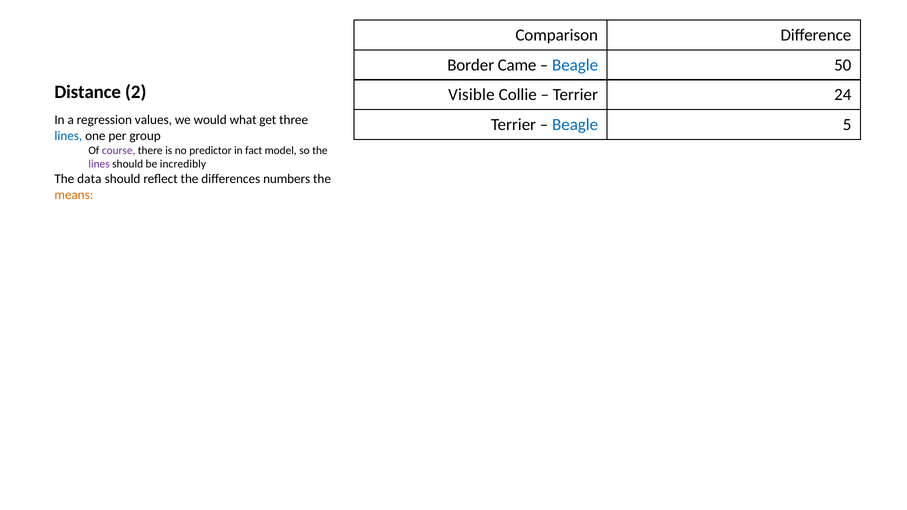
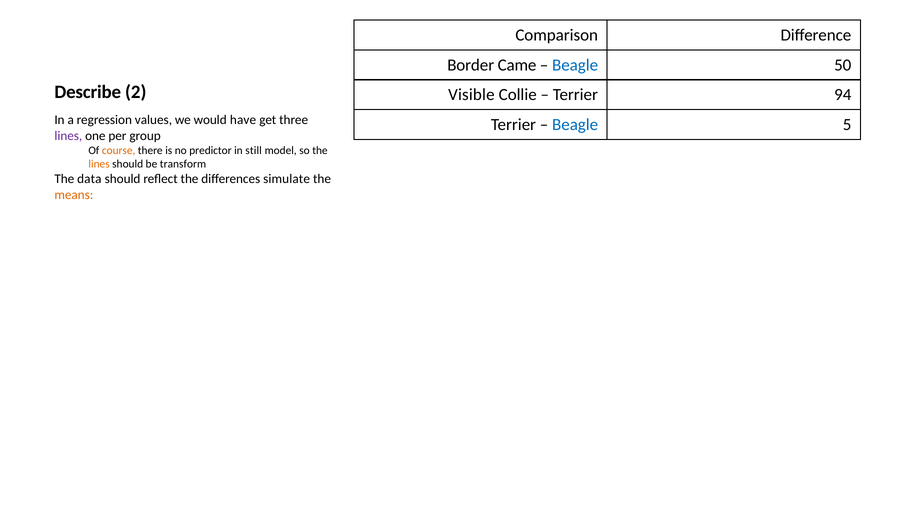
Distance: Distance -> Describe (88, 92)
24: 24 -> 94 (843, 95)
what: what -> have (243, 120)
lines colour: blue -> purple (68, 136)
course colour: purple -> orange (119, 151)
fact: fact -> still (254, 151)
lines colour: purple -> orange (99, 164)
incredibly: incredibly -> transform (183, 164)
numbers: numbers -> simulate (287, 179)
